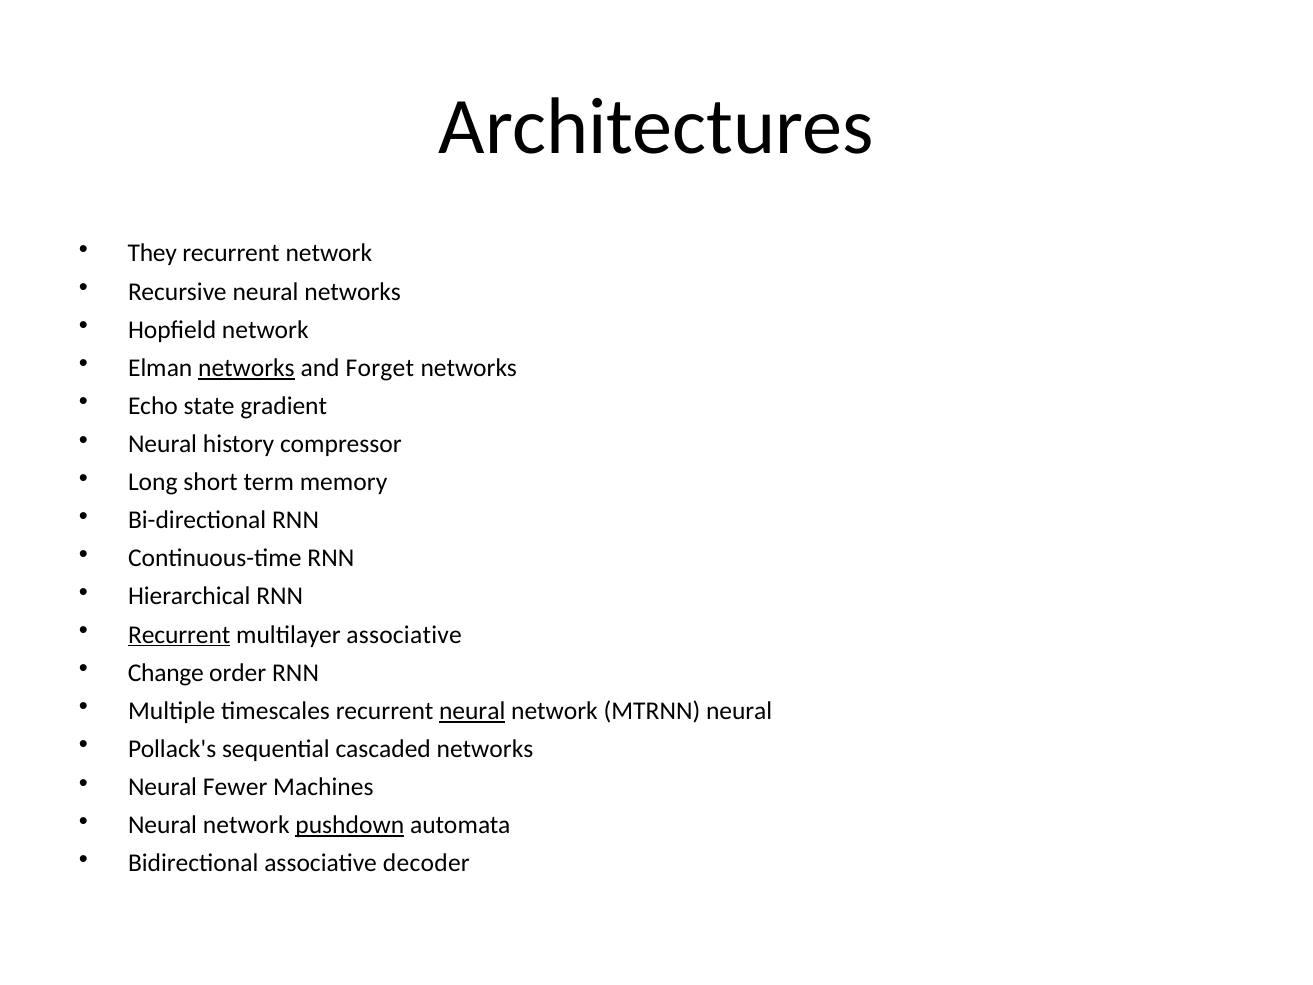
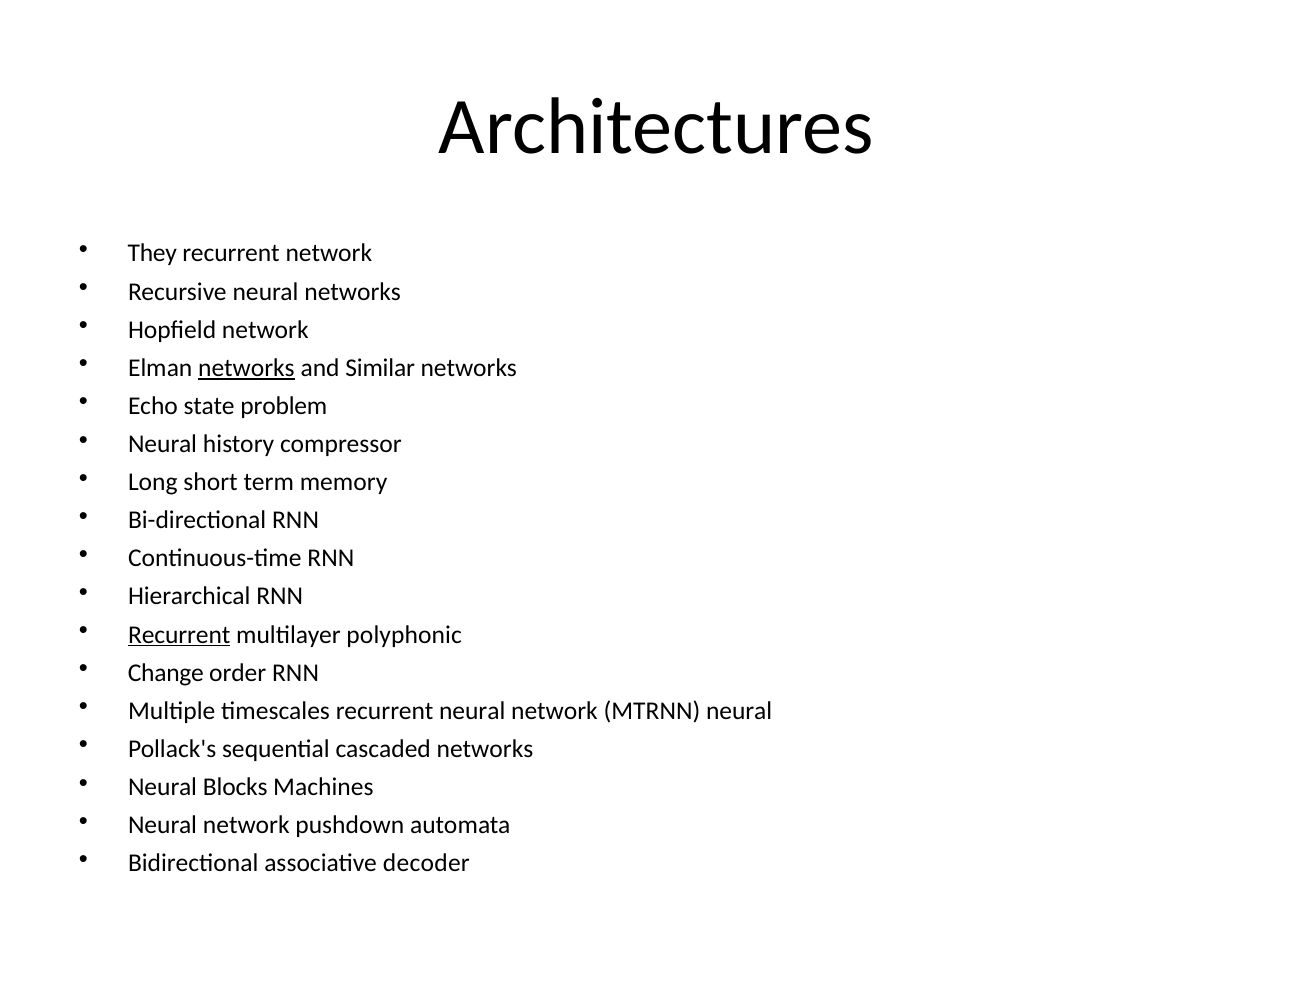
Forget: Forget -> Similar (380, 368)
gradient: gradient -> problem (284, 406)
multilayer associative: associative -> polyphonic (404, 634)
neural underline: present -> none (472, 711)
Fewer: Fewer -> Blocks (235, 787)
pushdown underline: present -> none (350, 825)
